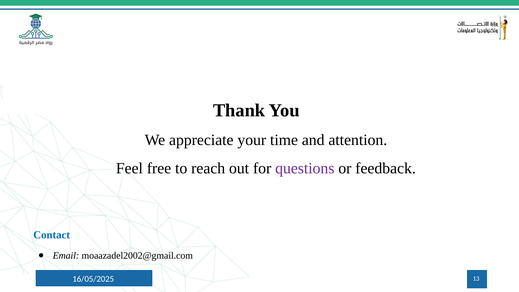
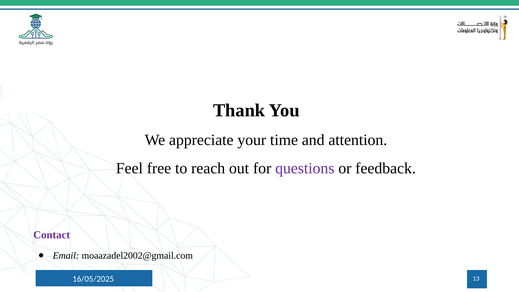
Contact colour: blue -> purple (52, 235)
